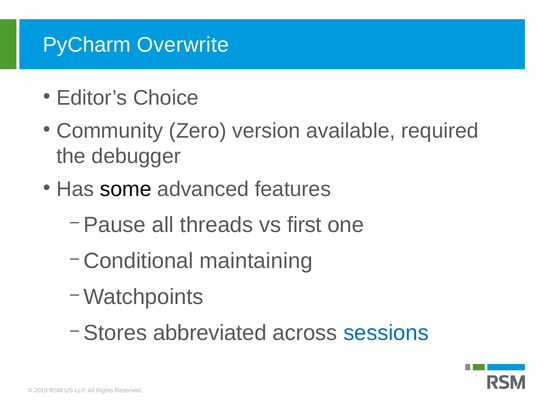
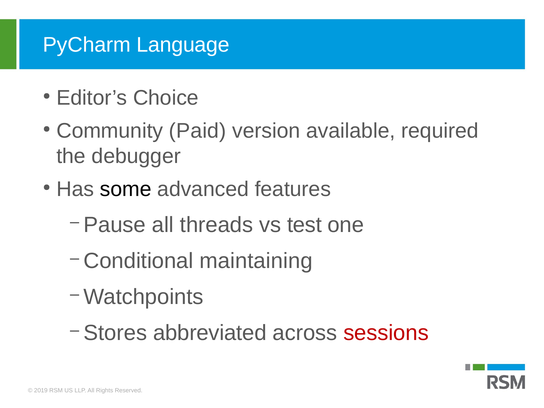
Overwrite: Overwrite -> Language (183, 45)
Zero: Zero -> Paid (198, 131)
first: first -> test (304, 225)
sessions colour: blue -> red (386, 333)
